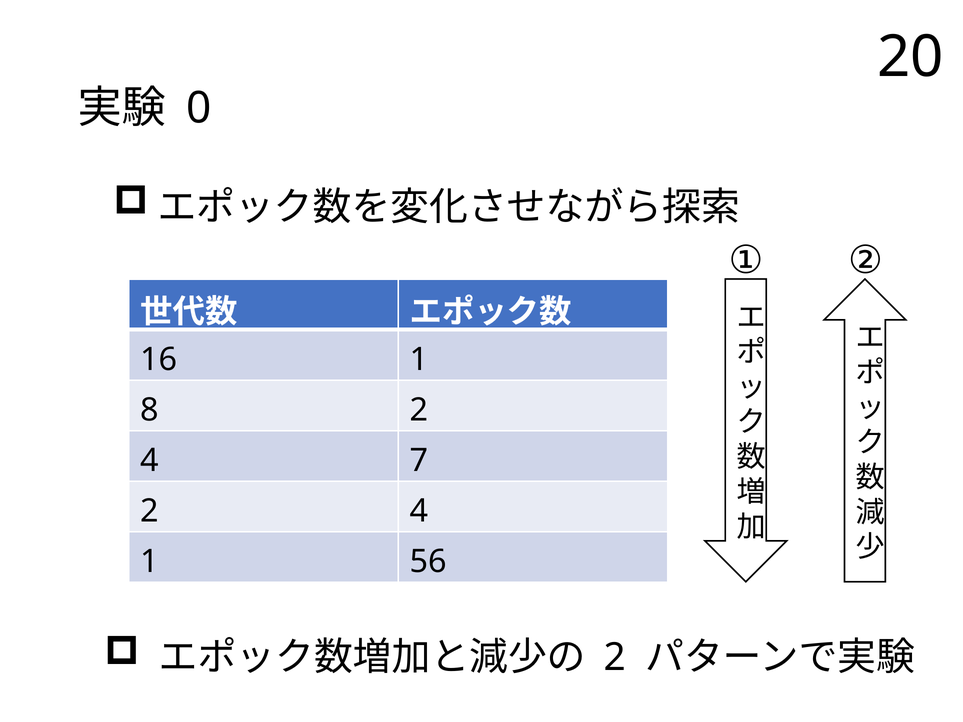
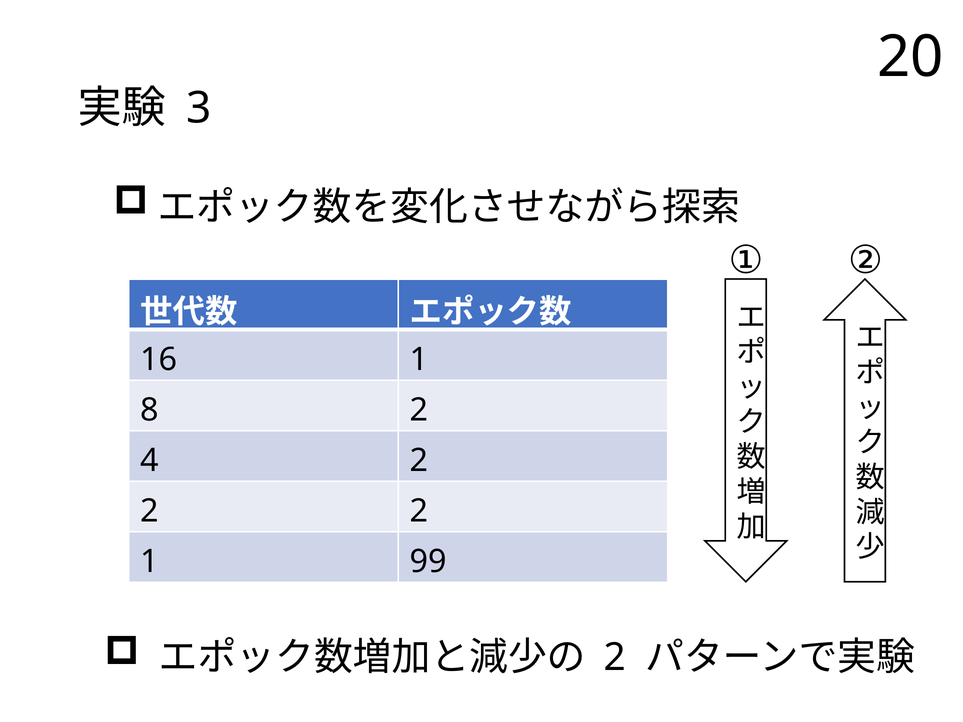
0: 0 -> 3 (199, 108)
4 7: 7 -> 2 (419, 461)
4: 4 -> 2 (419, 511)
56: 56 -> 99 (428, 562)
